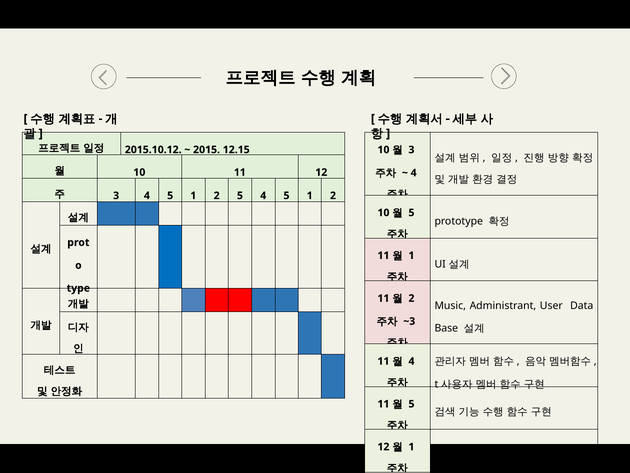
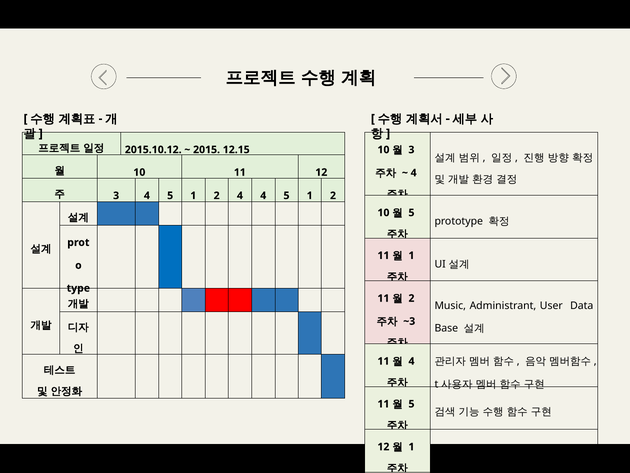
2 5: 5 -> 4 (240, 195)
